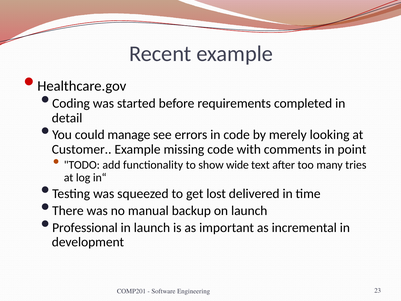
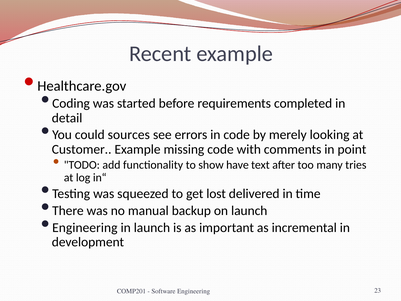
manage: manage -> sources (129, 135)
wide: wide -> have (237, 165)
Professional: Professional -> Engineering (85, 227)
